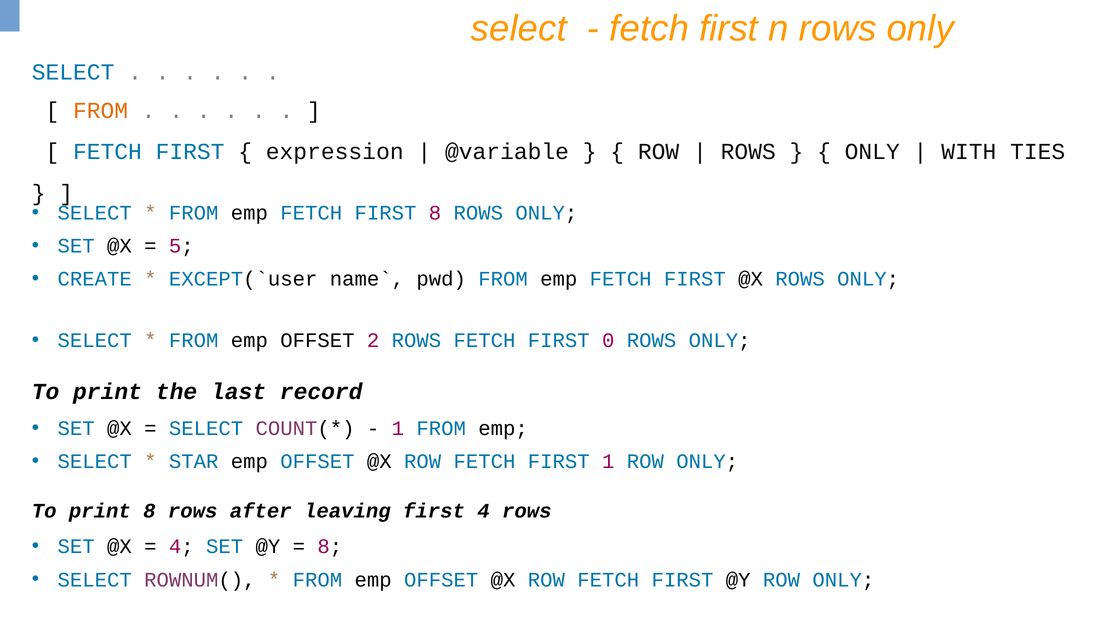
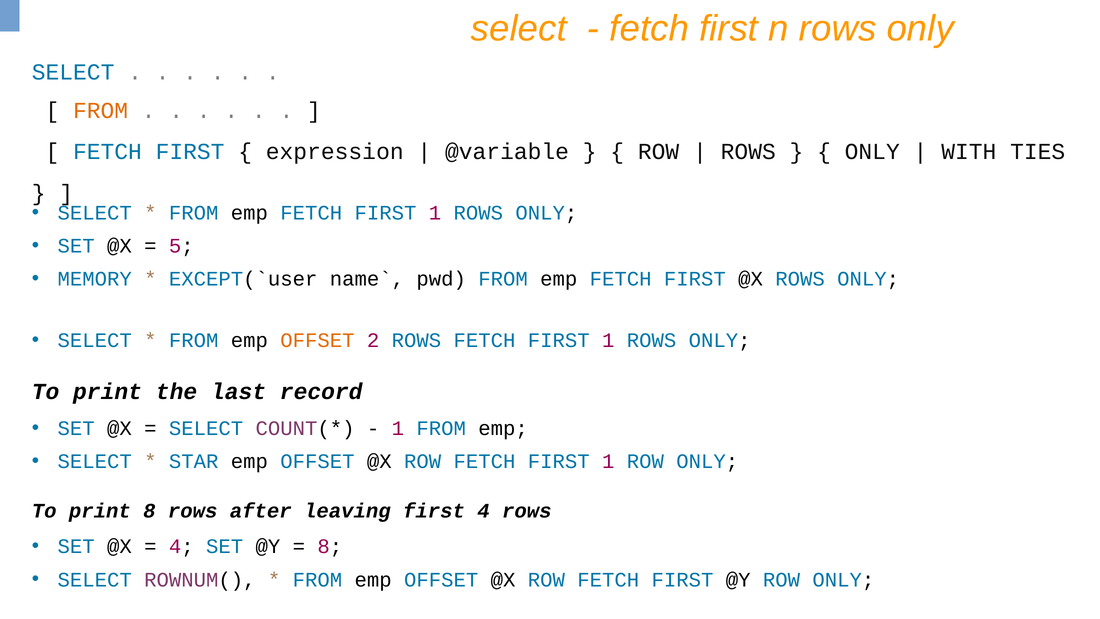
emp FETCH FIRST 8: 8 -> 1 (435, 213)
CREATE: CREATE -> MEMORY (95, 279)
OFFSET colour: black -> orange (317, 340)
ROWS FETCH FIRST 0: 0 -> 1 (608, 340)
